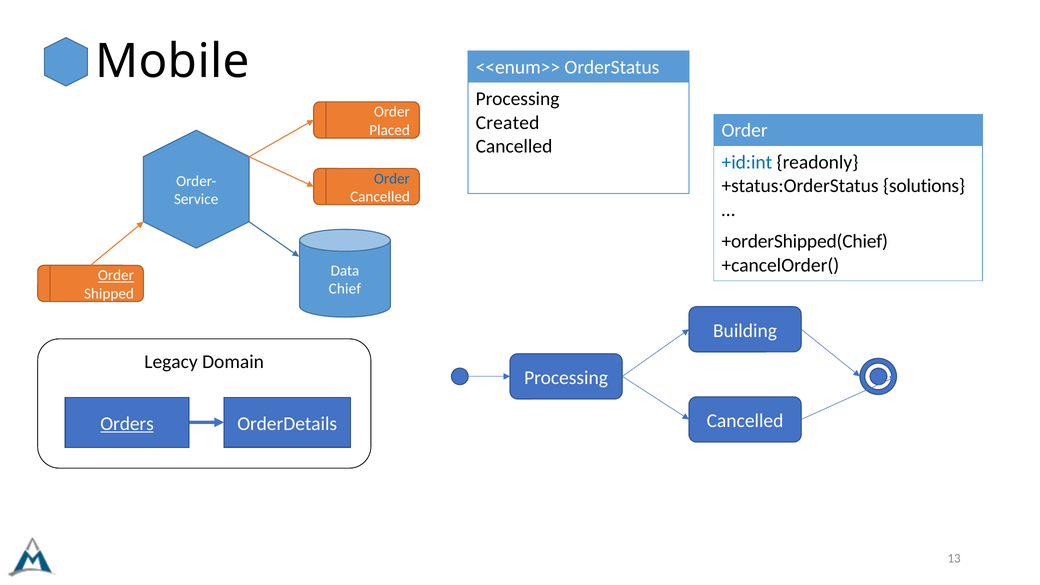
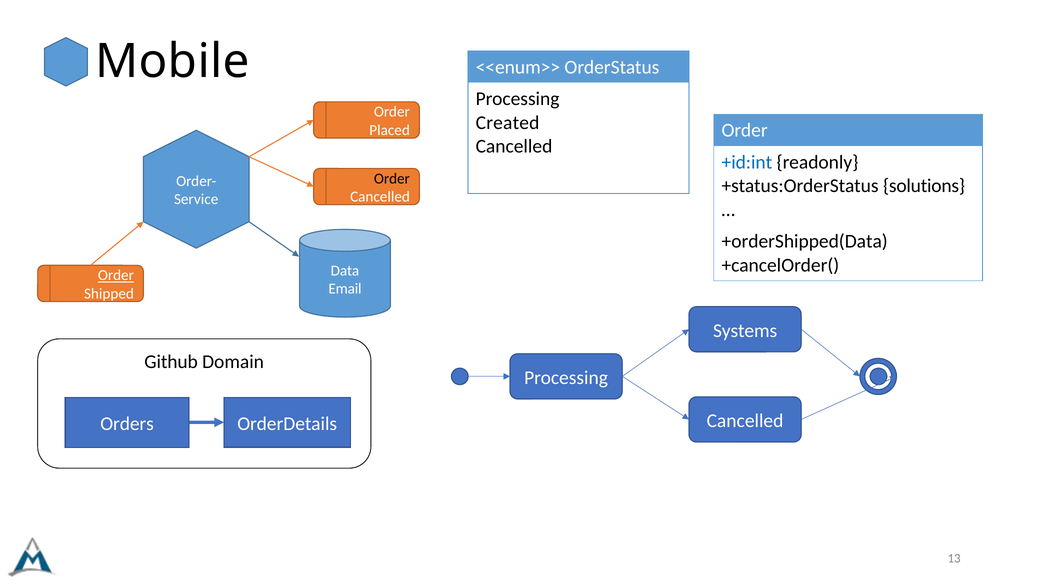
Order colour: blue -> black (392, 179)
+orderShipped(Chief: +orderShipped(Chief -> +orderShipped(Data (805, 241)
Chief: Chief -> Email (345, 289)
Building: Building -> Systems (745, 331)
Legacy: Legacy -> Github (171, 362)
Orders underline: present -> none (127, 424)
